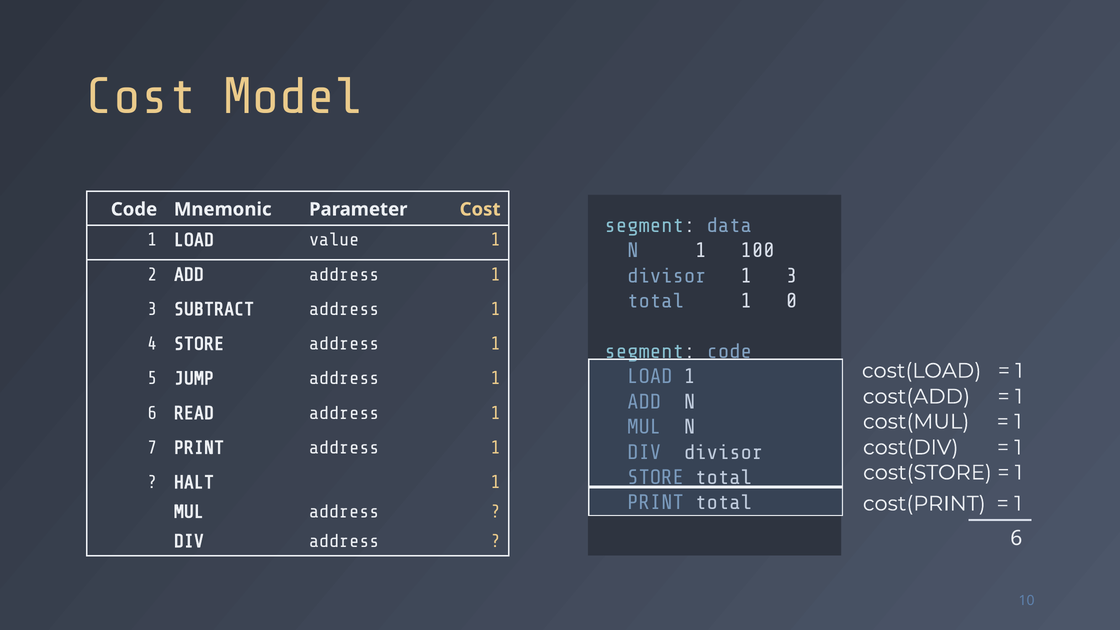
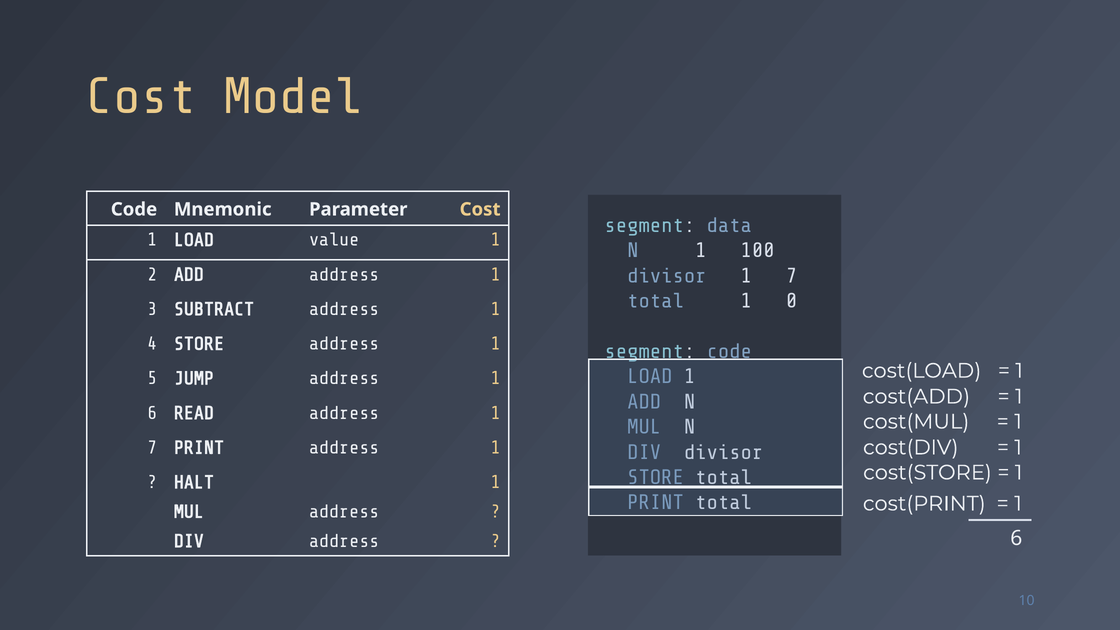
divisor 1 3: 3 -> 7 (792, 276)
